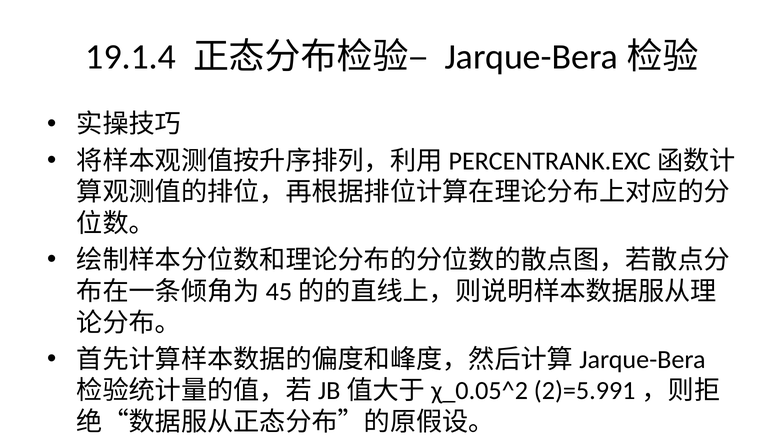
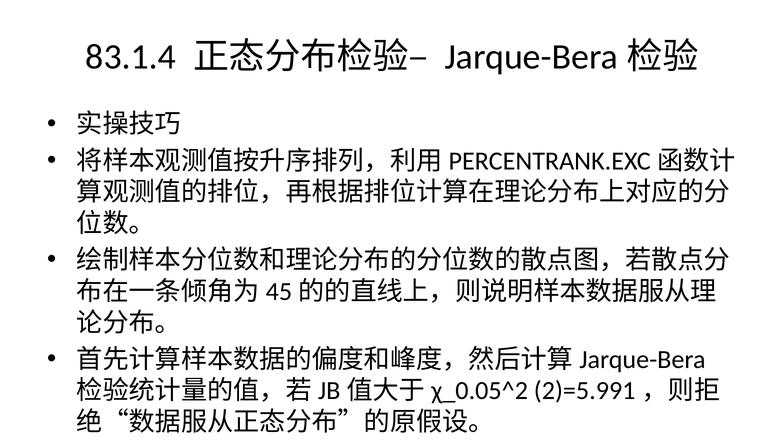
19.1.4: 19.1.4 -> 83.1.4 (131, 57)
